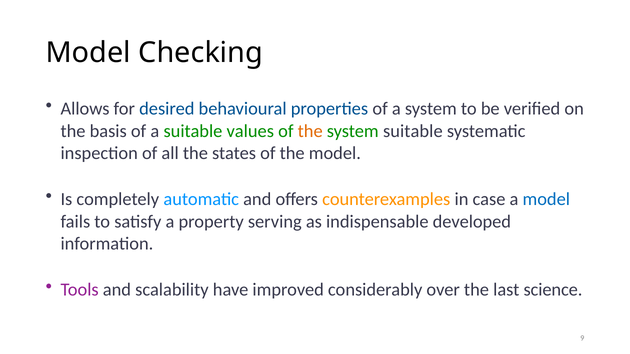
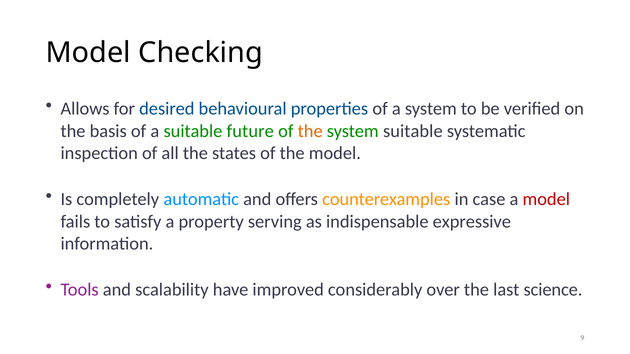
values: values -> future (250, 131)
model colour: blue -> red (546, 200)
developed: developed -> expressive (472, 222)
